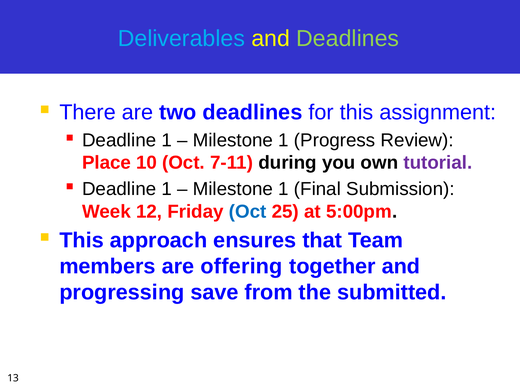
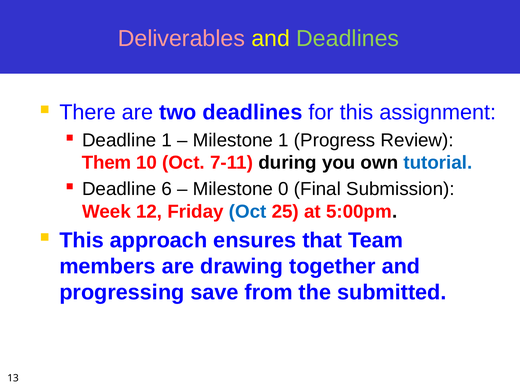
Deliverables colour: light blue -> pink (181, 38)
Place: Place -> Them (107, 163)
tutorial colour: purple -> blue (438, 163)
1: 1 -> 6 (167, 189)
1: 1 -> 0 (284, 189)
offering: offering -> drawing (242, 266)
